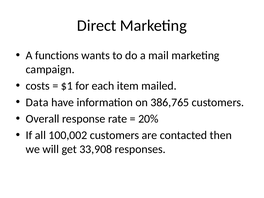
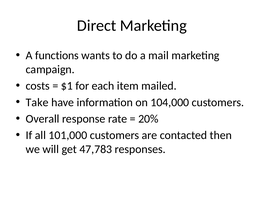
Data: Data -> Take (37, 102)
386,765: 386,765 -> 104,000 (170, 102)
100,002: 100,002 -> 101,000 (68, 135)
33,908: 33,908 -> 47,783 (96, 149)
